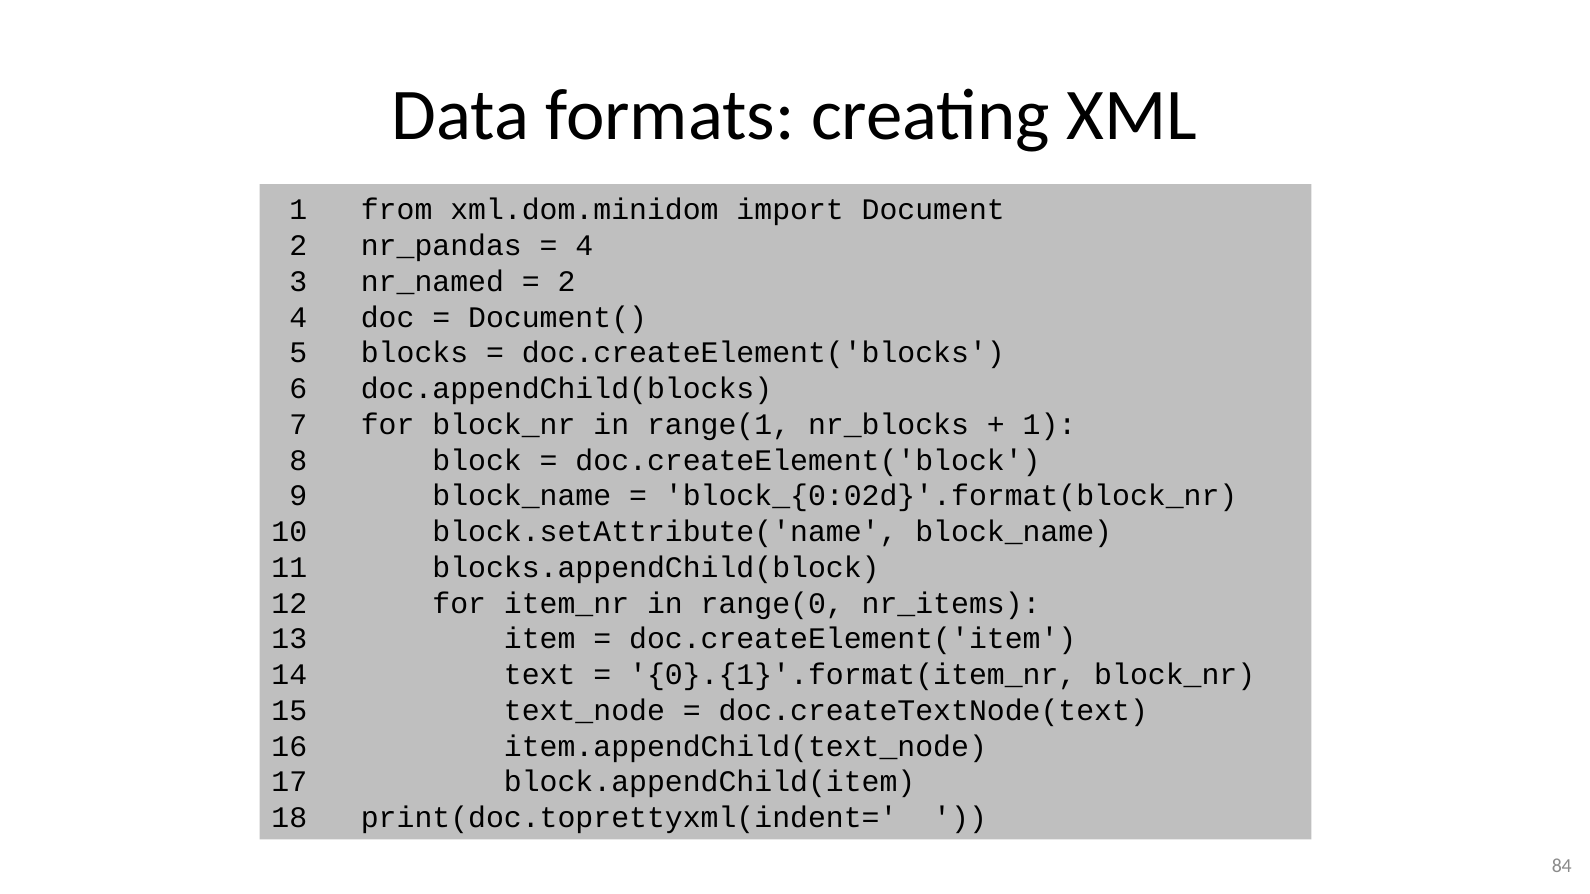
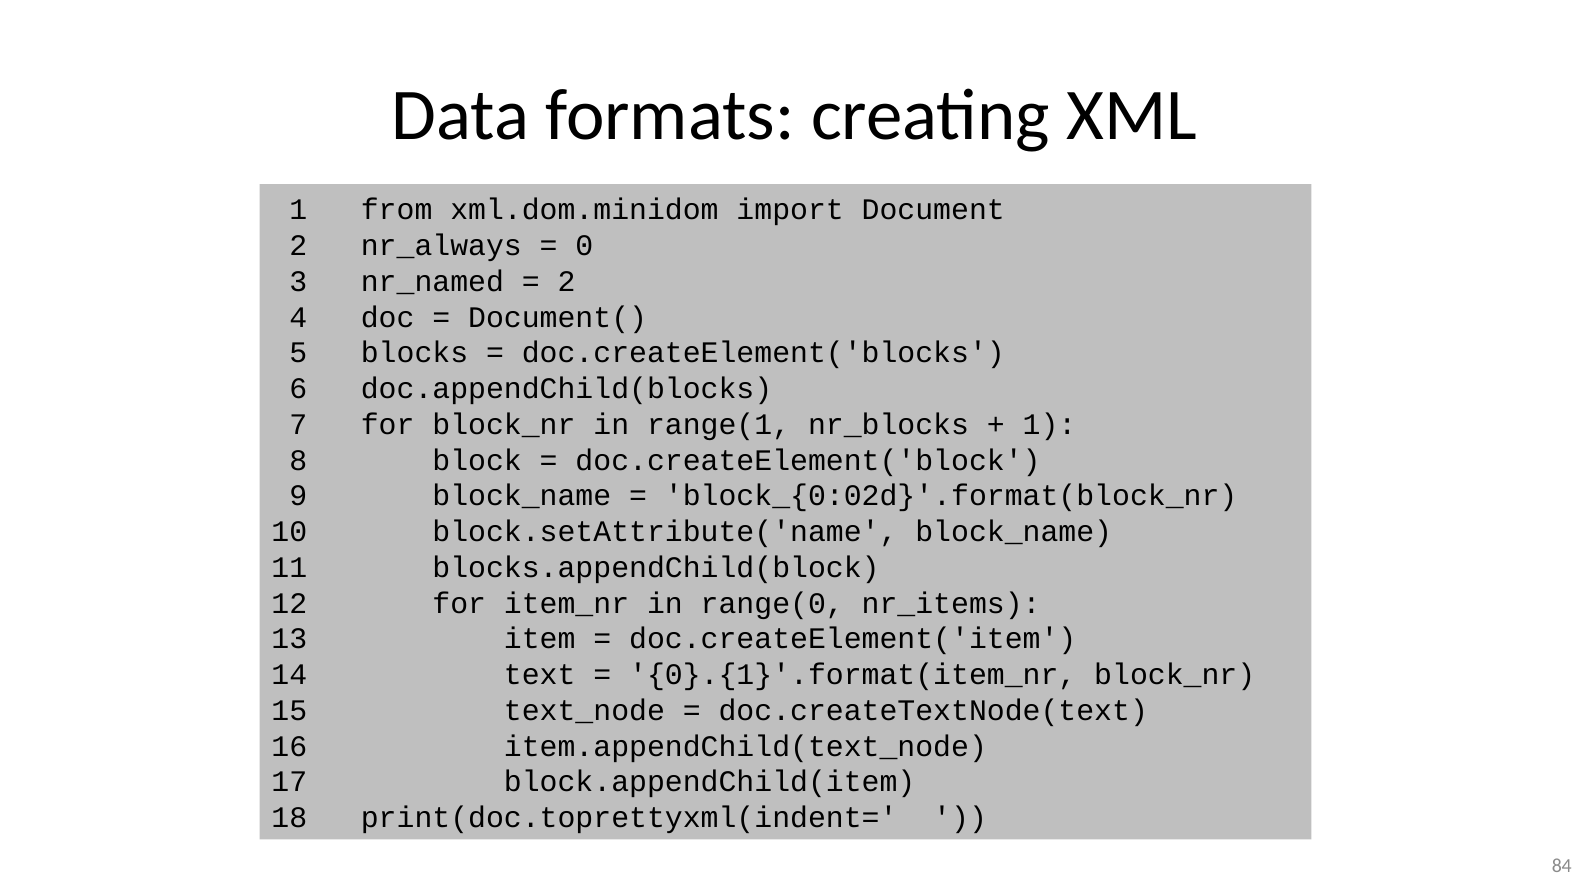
nr_pandas: nr_pandas -> nr_always (441, 246)
4: 4 -> 0 (584, 246)
